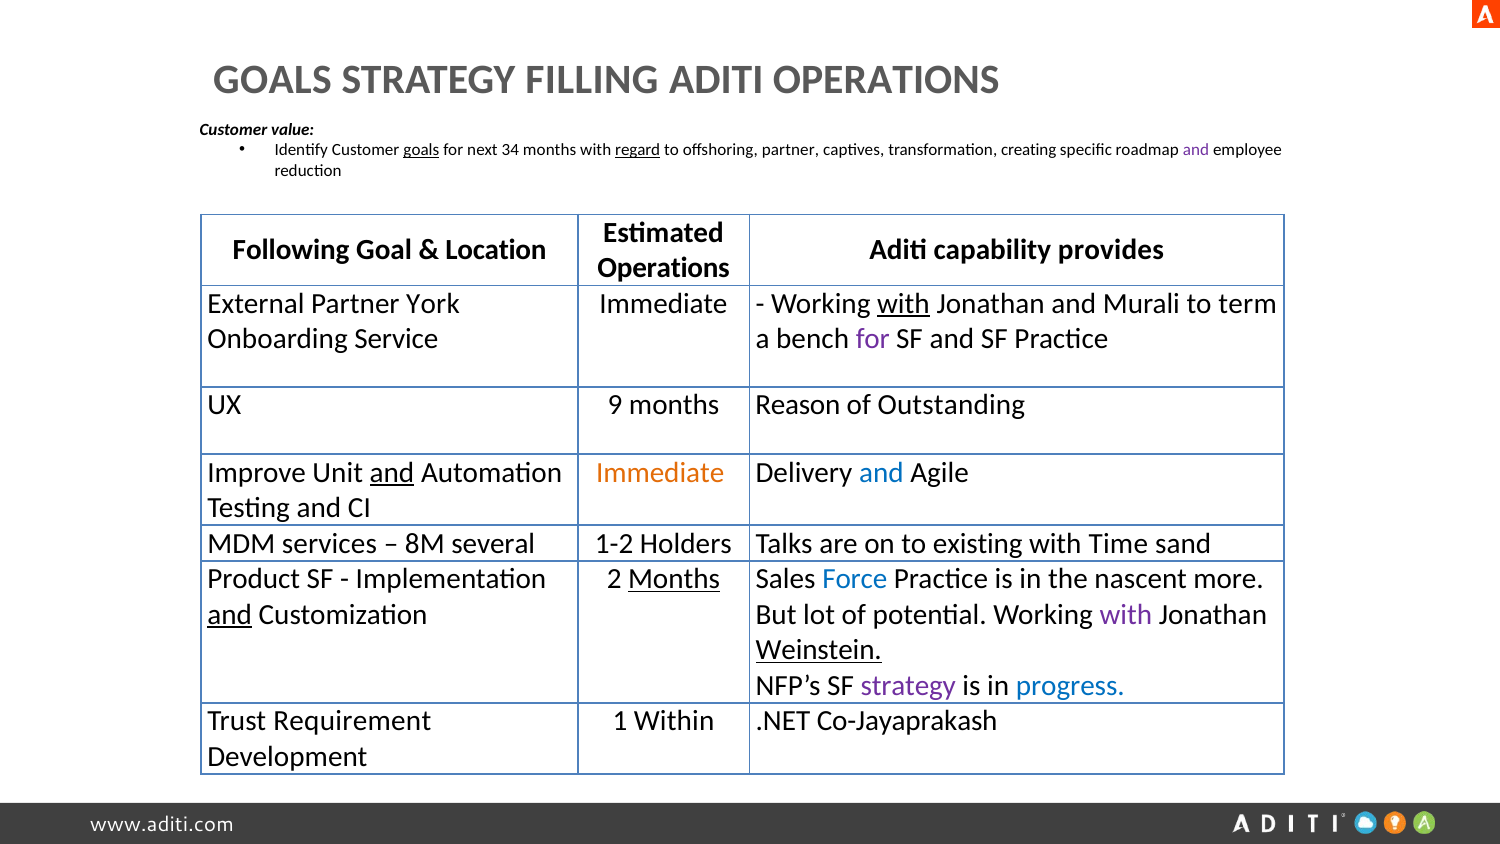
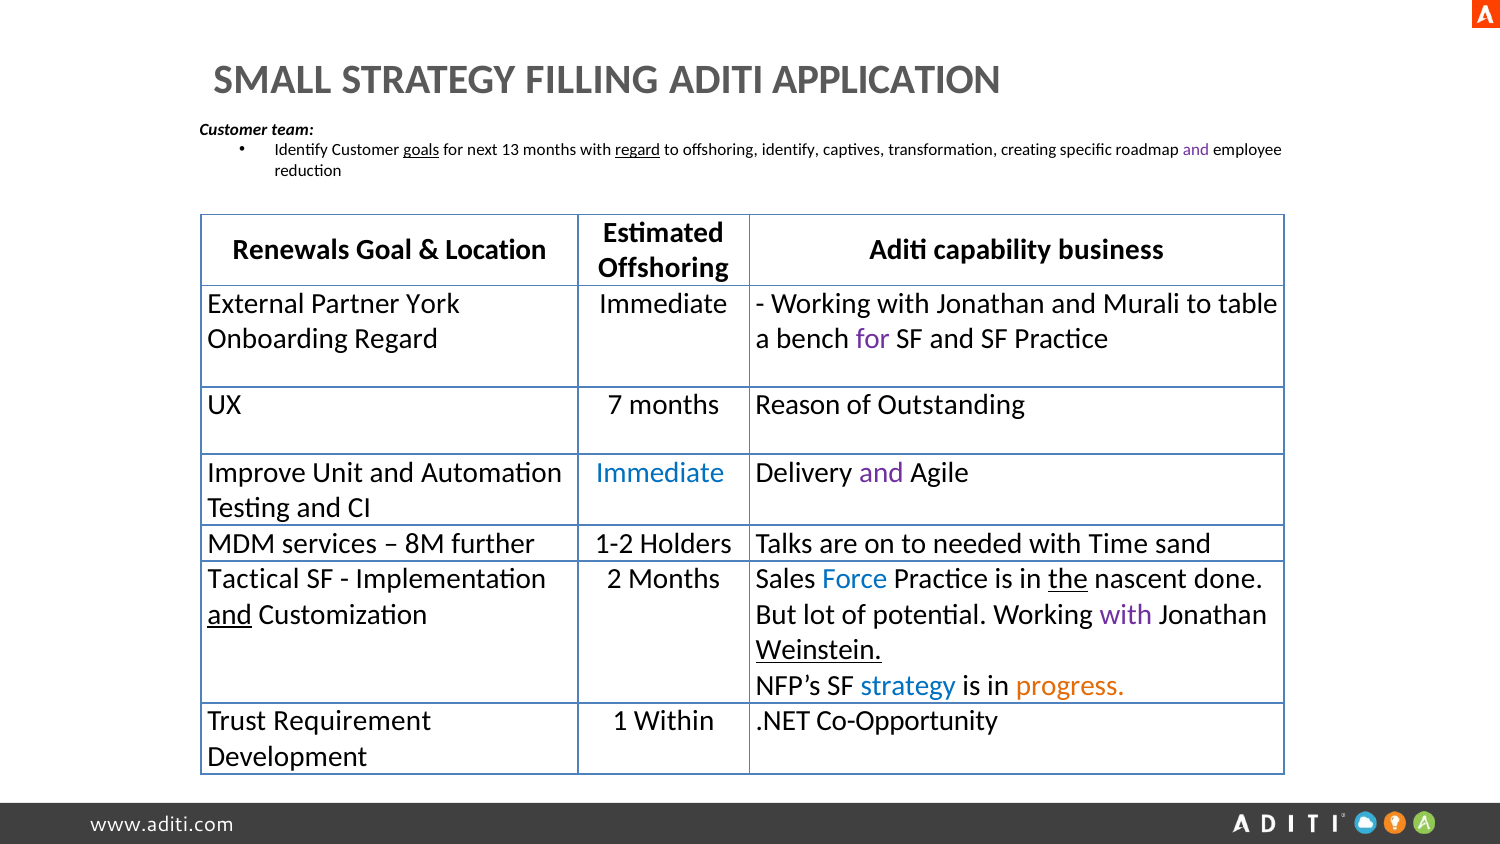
GOALS: GOALS -> SMALL (272, 80)
ADITI OPERATIONS: OPERATIONS -> APPLICATION (886, 80)
value: value -> team (293, 130)
34: 34 -> 13 (510, 150)
offshoring partner: partner -> identify (791, 150)
Following: Following -> Renewals (291, 250)
provides: provides -> business (1111, 250)
Operations: Operations -> Offshoring (663, 268)
with underline: present -> none (903, 304)
term: term -> table (1248, 304)
Onboarding Service: Service -> Regard (396, 339)
9: 9 -> 7 (615, 405)
and underline: present -> none (392, 472)
Immediate colour: orange -> blue (660, 472)
and colour: blue -> purple (881, 472)
several: several -> further (493, 543)
existing: existing -> needed (978, 543)
Product: Product -> Tactical (254, 579)
Months underline: present -> none (674, 579)
the underline: none -> present (1068, 579)
more: more -> done (1228, 579)
strategy colour: purple -> blue (908, 685)
progress colour: blue -> orange (1070, 685)
Co-Jayaprakash: Co-Jayaprakash -> Co-Opportunity (907, 721)
